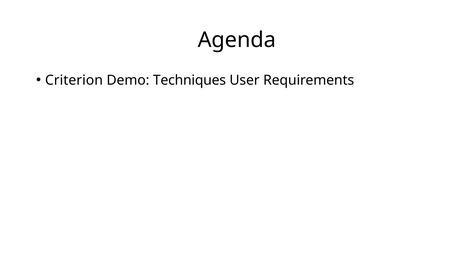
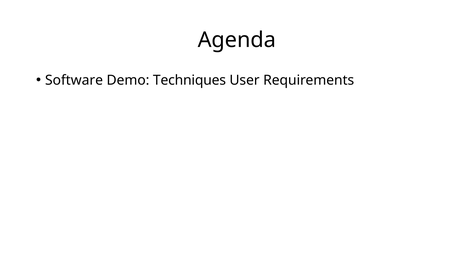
Criterion: Criterion -> Software (74, 80)
